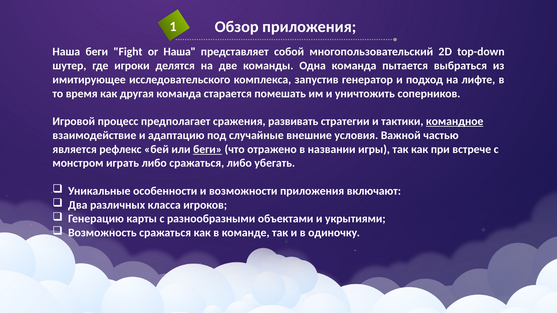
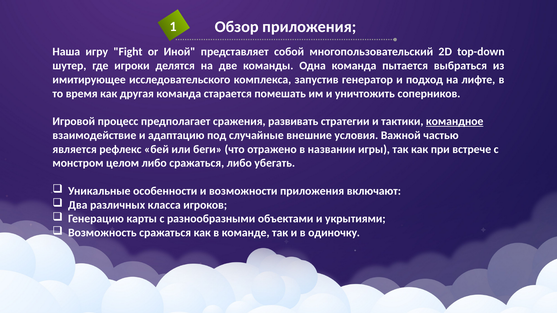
Наша беги: беги -> игру (97, 52)
or Наша: Наша -> Иной (180, 52)
беги underline: present -> none (208, 149)
играть: играть -> целом (123, 163)
